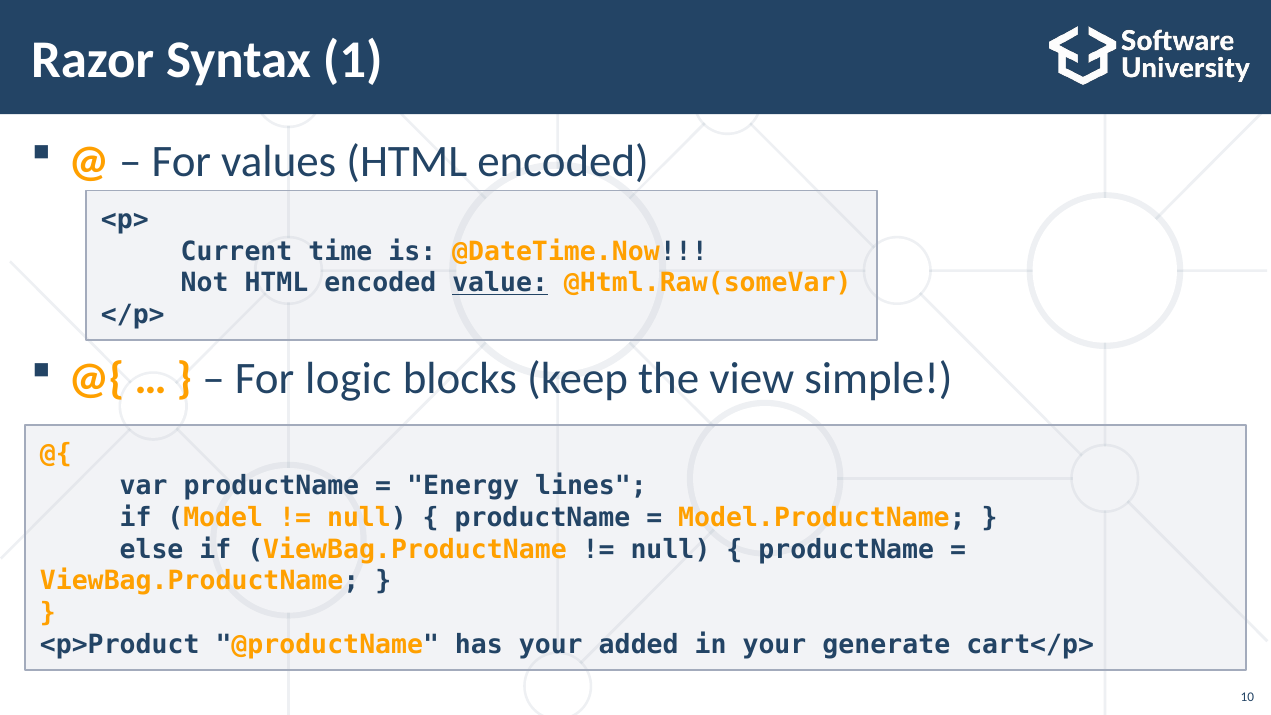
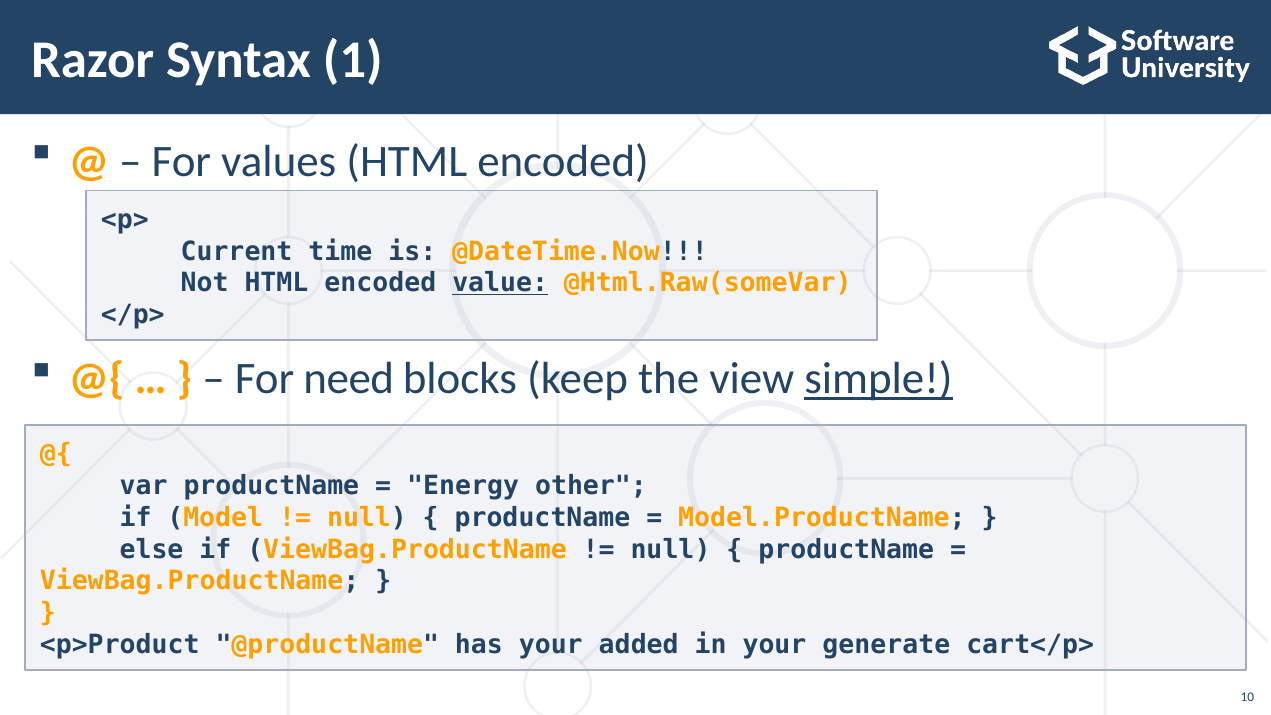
logic: logic -> need (349, 379)
simple underline: none -> present (878, 379)
lines: lines -> other (591, 486)
